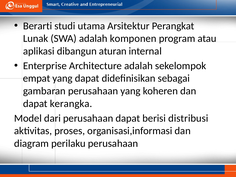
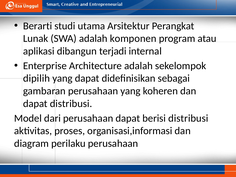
aturan: aturan -> terjadi (113, 51)
empat: empat -> dipilih (36, 78)
dapat kerangka: kerangka -> distribusi (71, 104)
